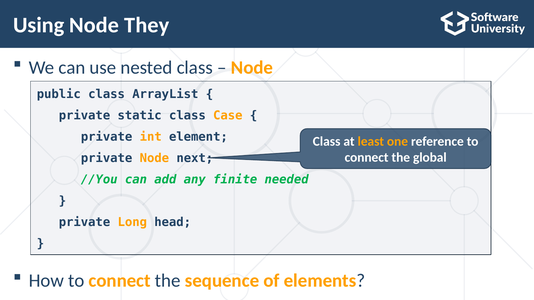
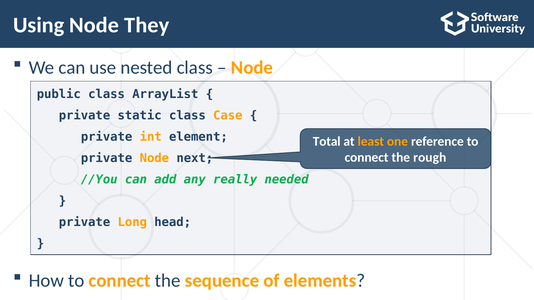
Class: Class -> Total (327, 142)
global: global -> rough (430, 158)
finite: finite -> really (235, 180)
